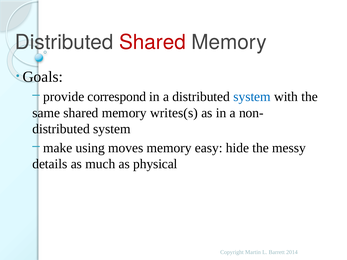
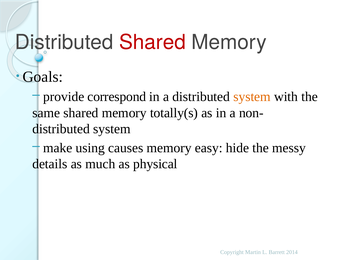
system colour: blue -> orange (252, 97)
writes(s: writes(s -> totally(s (174, 113)
moves: moves -> causes (126, 148)
